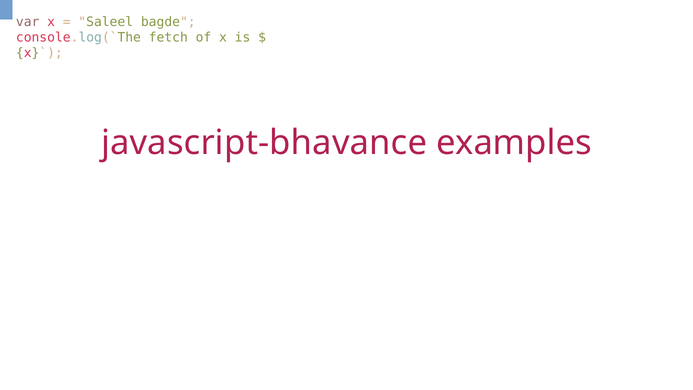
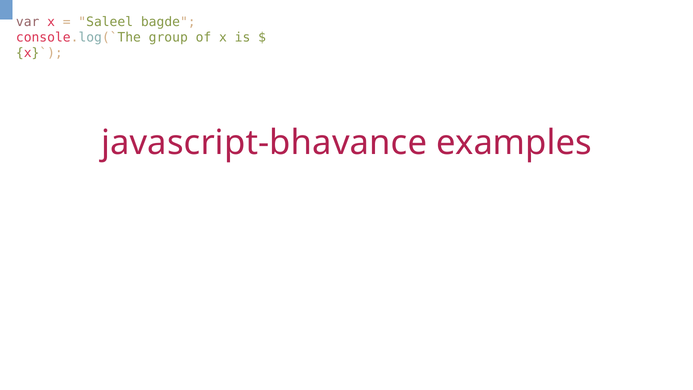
fetch: fetch -> group (168, 38)
